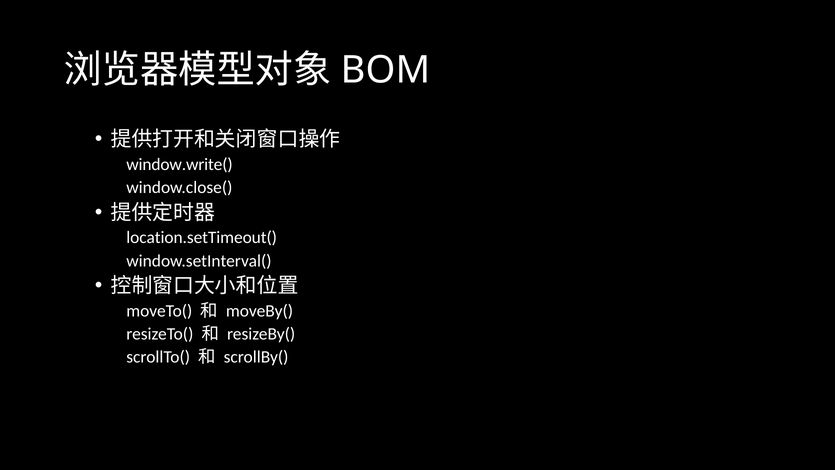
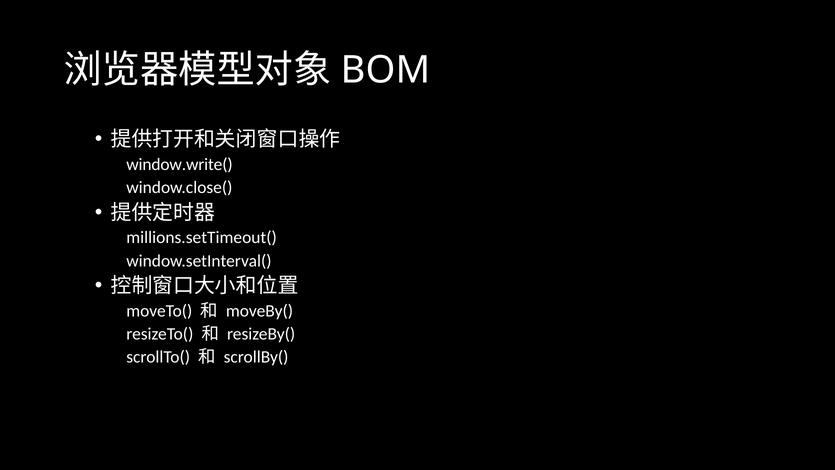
location.setTimeout(: location.setTimeout( -> millions.setTimeout( (202, 238)
